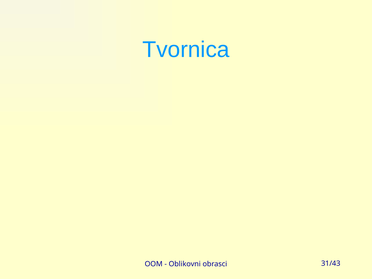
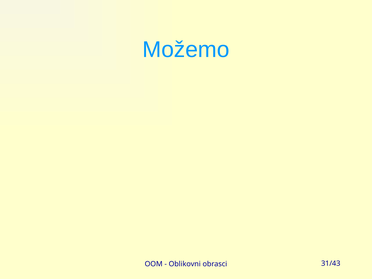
Tvornica: Tvornica -> Možemo (186, 50)
